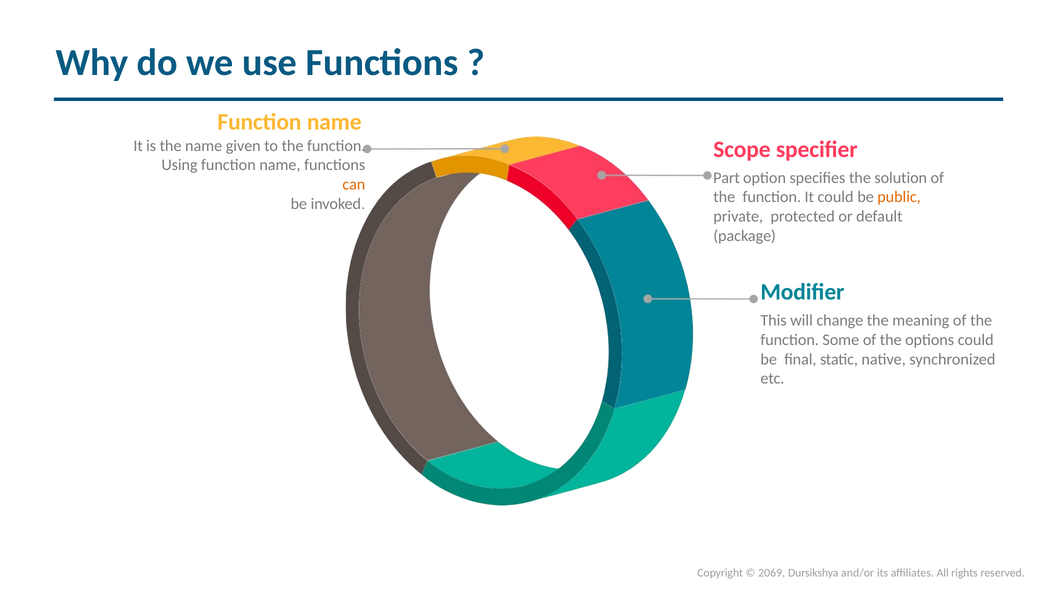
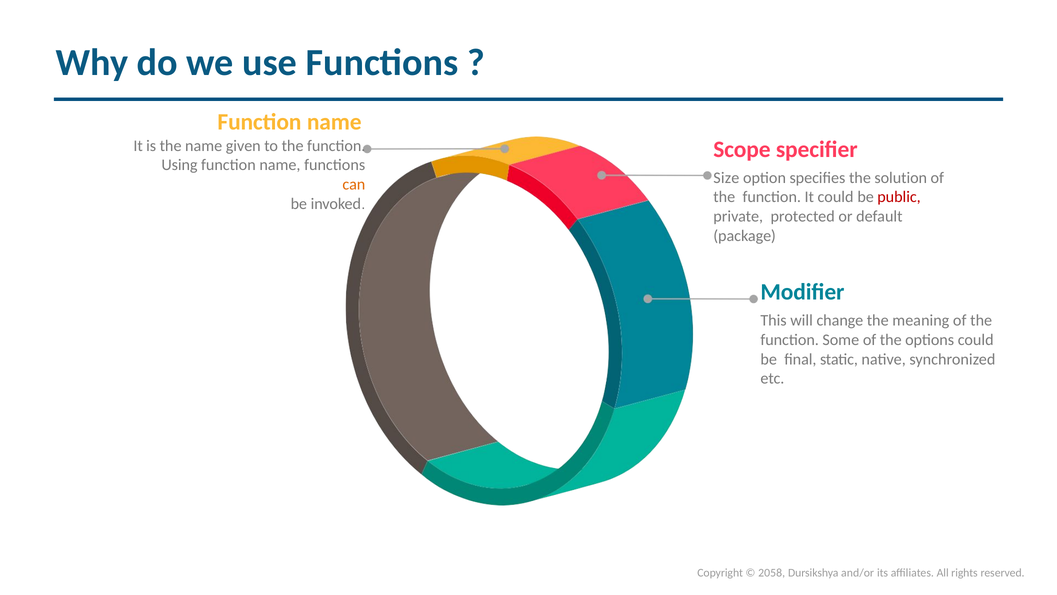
Part: Part -> Size (726, 178)
public colour: orange -> red (899, 197)
2069: 2069 -> 2058 (772, 572)
